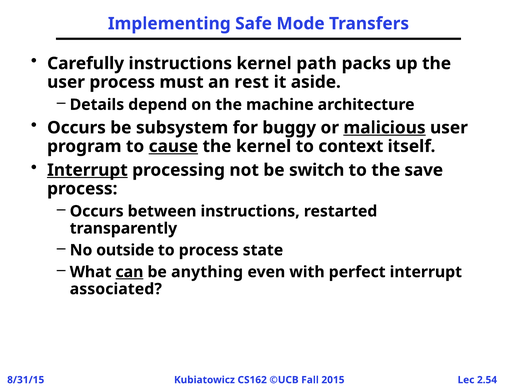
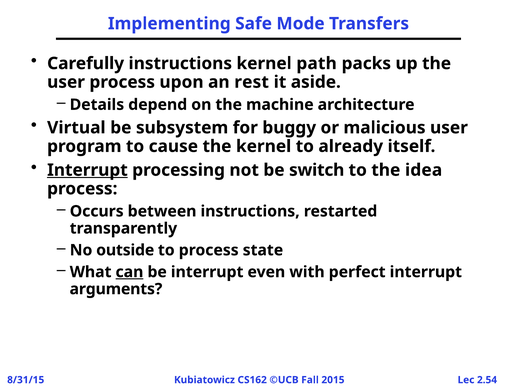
must: must -> upon (182, 82)
Occurs: Occurs -> Virtual (76, 128)
malicious underline: present -> none (385, 128)
cause underline: present -> none (173, 146)
context: context -> already (351, 146)
save: save -> idea (424, 170)
be anything: anything -> interrupt (207, 272)
associated: associated -> arguments (116, 289)
